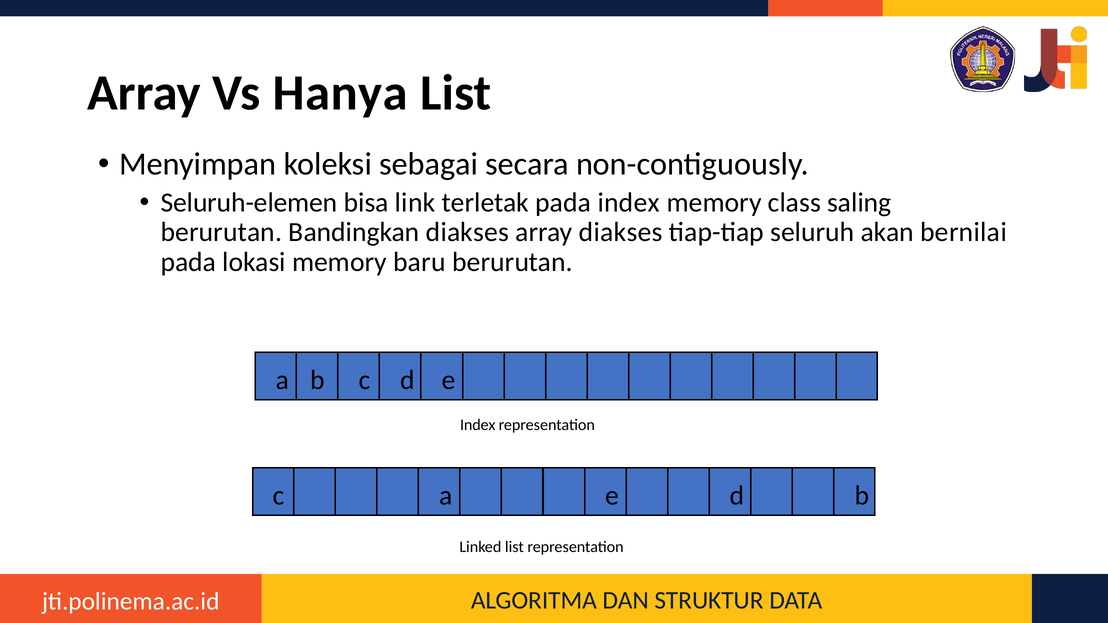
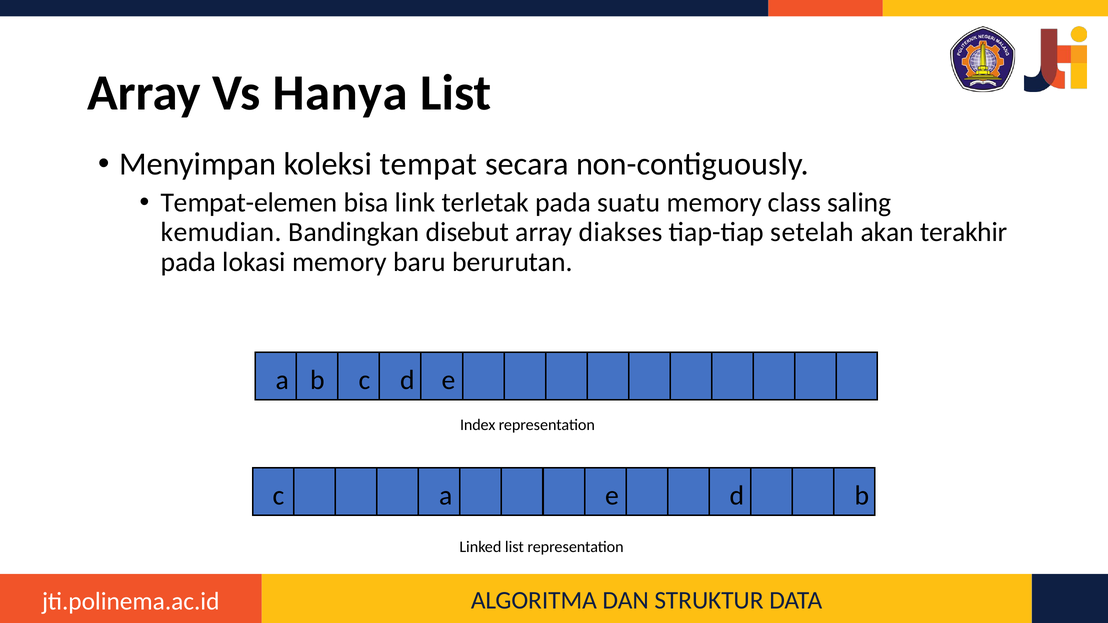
sebagai: sebagai -> tempat (428, 164)
Seluruh-elemen: Seluruh-elemen -> Tempat-elemen (249, 203)
pada index: index -> suatu (629, 203)
berurutan: berurutan -> kemudian (221, 232)
Bandingkan diakses: diakses -> disebut (467, 232)
seluruh: seluruh -> setelah (812, 232)
bernilai: bernilai -> terakhir (964, 232)
